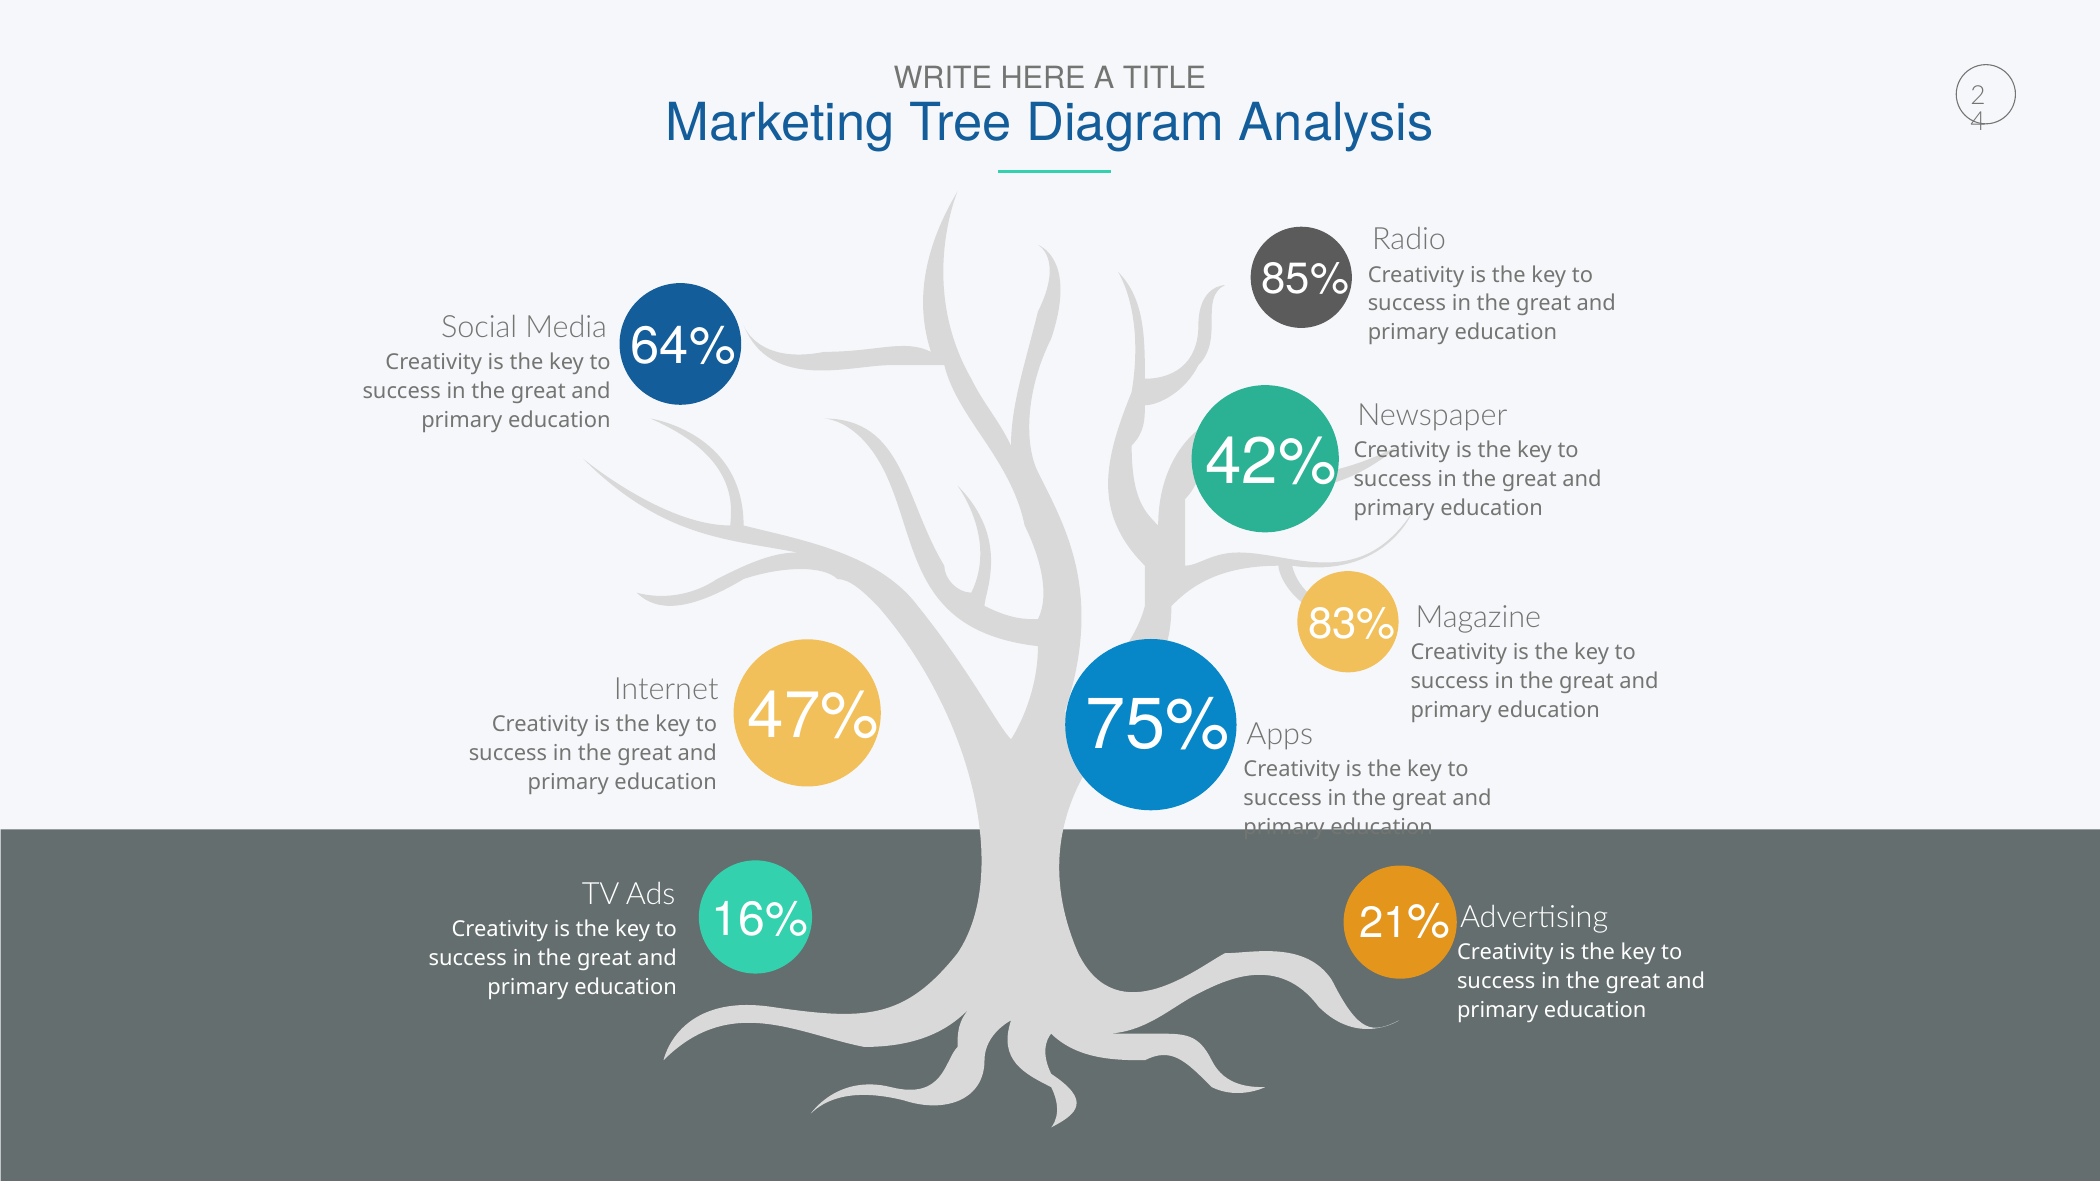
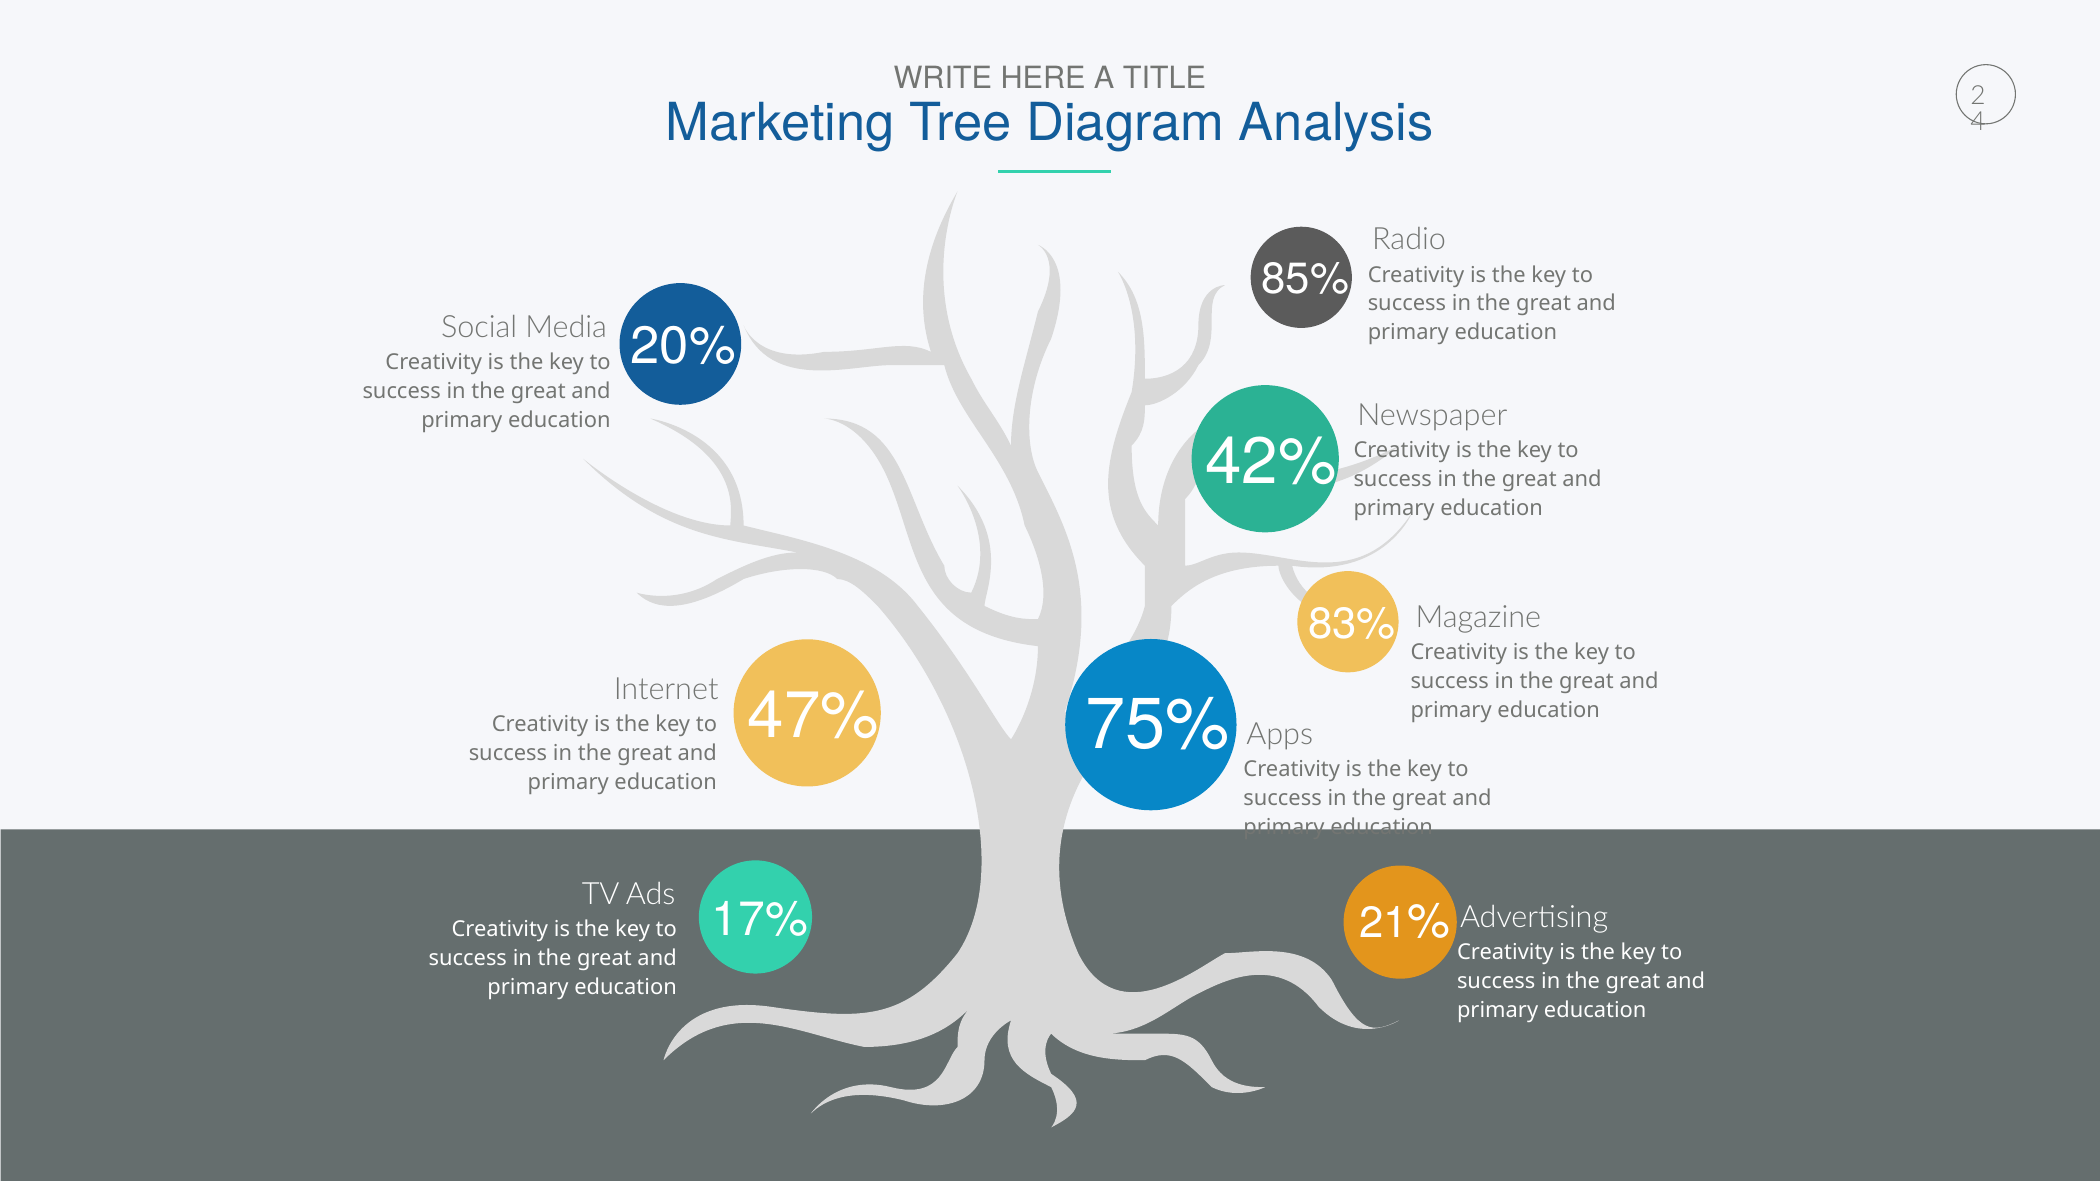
64%: 64% -> 20% (683, 346)
16%: 16% -> 17% (760, 920)
